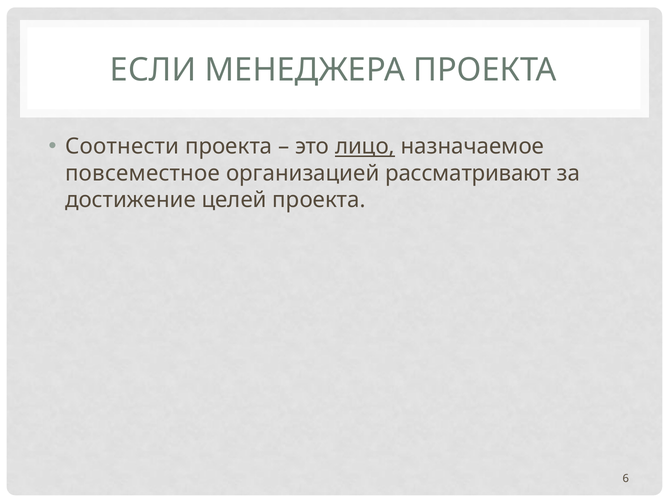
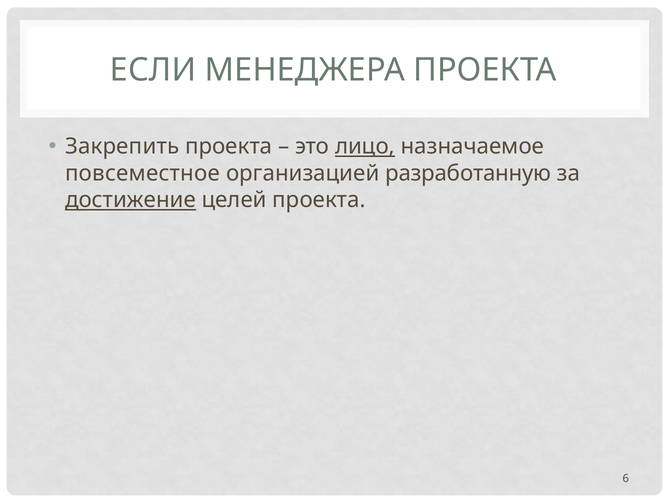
Соотнести: Соотнести -> Закрепить (122, 147)
рассматривают: рассматривают -> разработанную (468, 173)
достижение underline: none -> present (131, 200)
